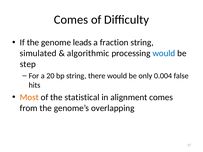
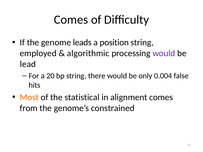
fraction: fraction -> position (114, 43)
simulated: simulated -> employed (38, 53)
would colour: blue -> purple (164, 53)
step: step -> lead (28, 64)
overlapping: overlapping -> constrained (113, 108)
